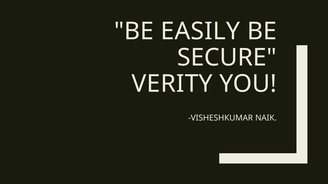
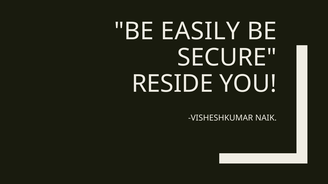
VERITY: VERITY -> RESIDE (172, 84)
